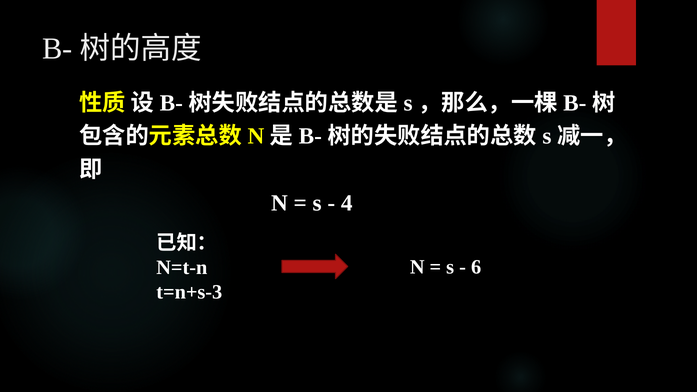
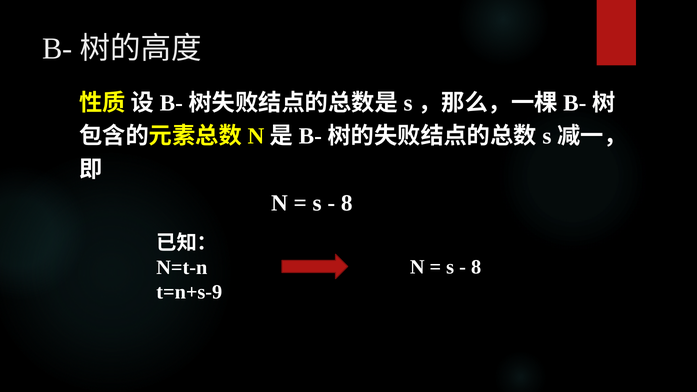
4: 4 -> 8 (347, 203)
6: 6 -> 8 (476, 267)
t=n+s-3: t=n+s-3 -> t=n+s-9 (189, 292)
